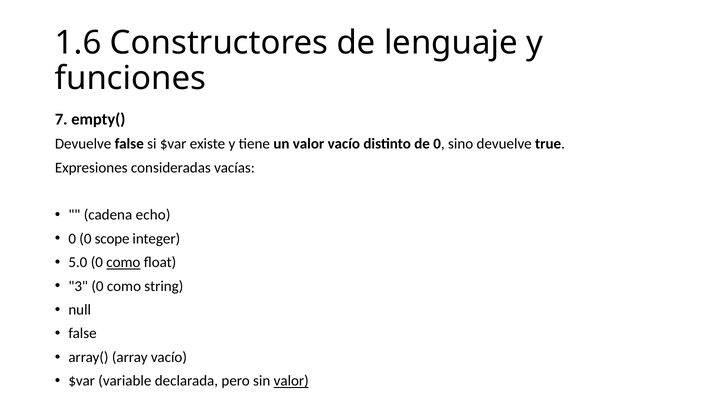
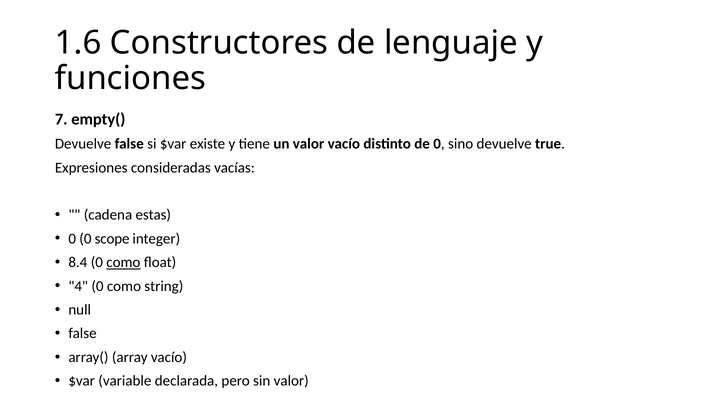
echo: echo -> estas (153, 215)
5.0: 5.0 -> 8.4 (78, 262)
3: 3 -> 4 (78, 286)
valor underline: present -> none (291, 381)
